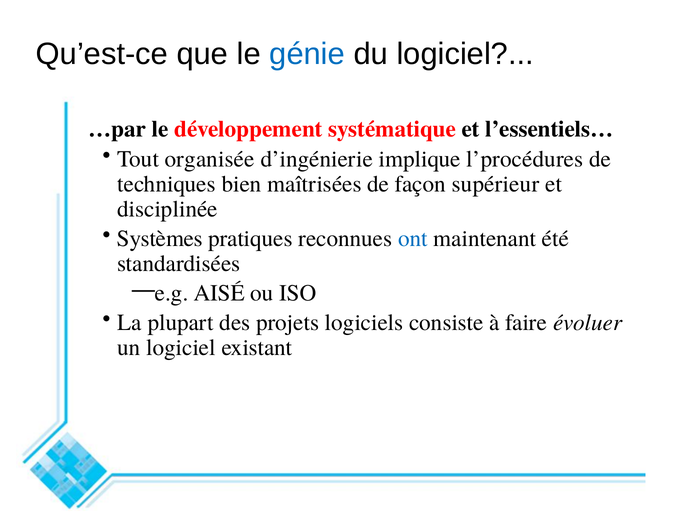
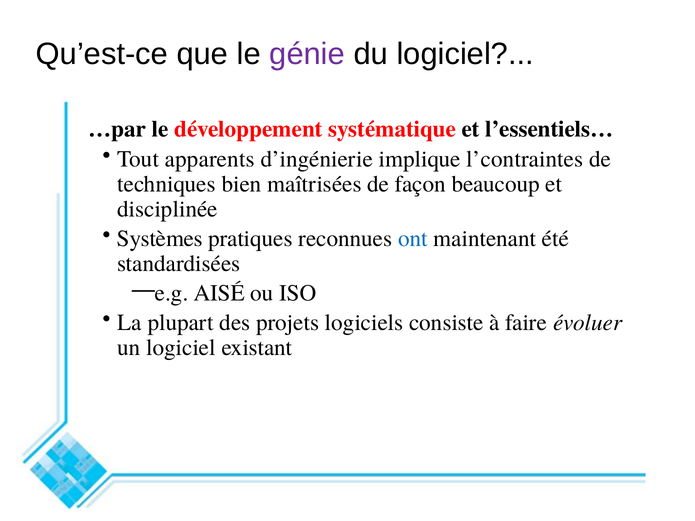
génie colour: blue -> purple (307, 54)
organisée: organisée -> apparents (210, 159)
l’procédures: l’procédures -> l’contraintes (525, 159)
supérieur: supérieur -> beaucoup (496, 184)
